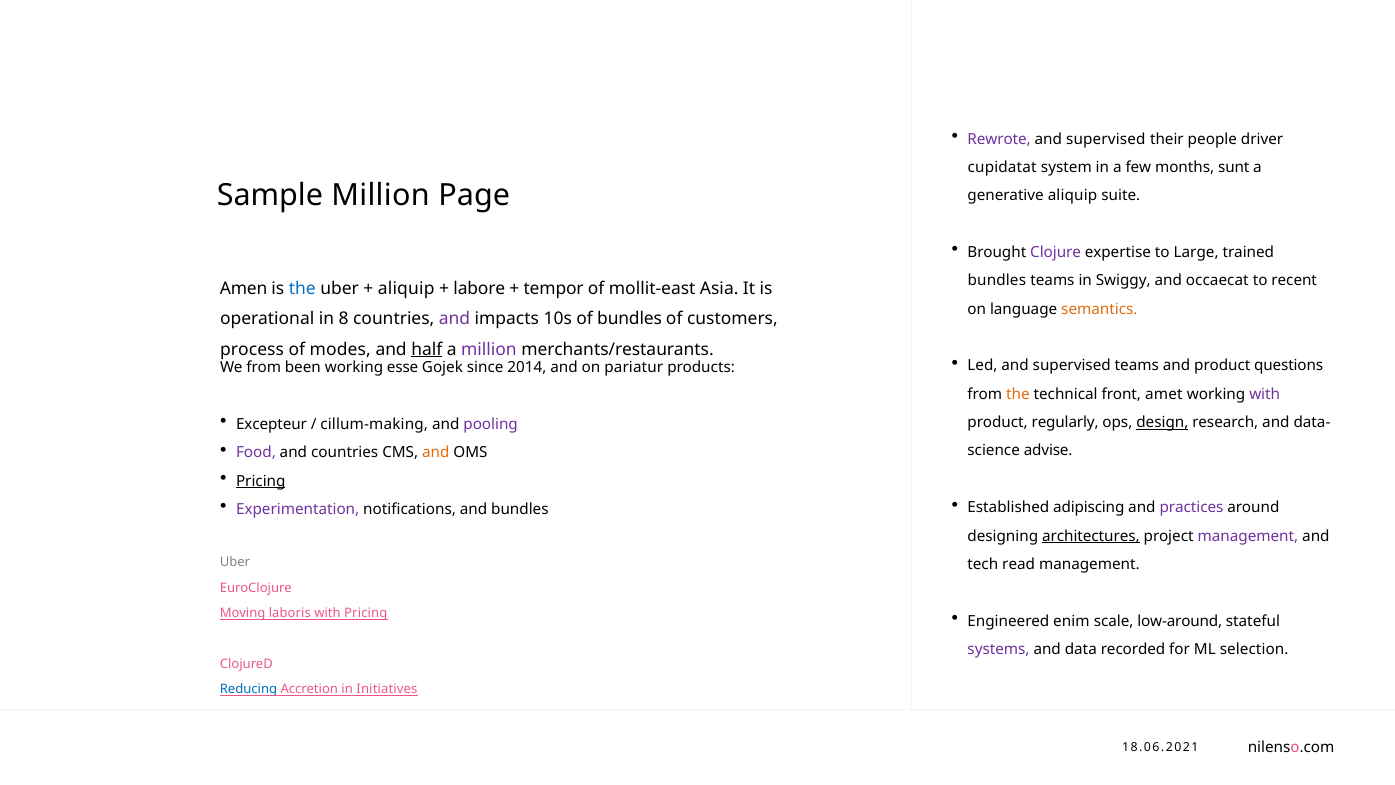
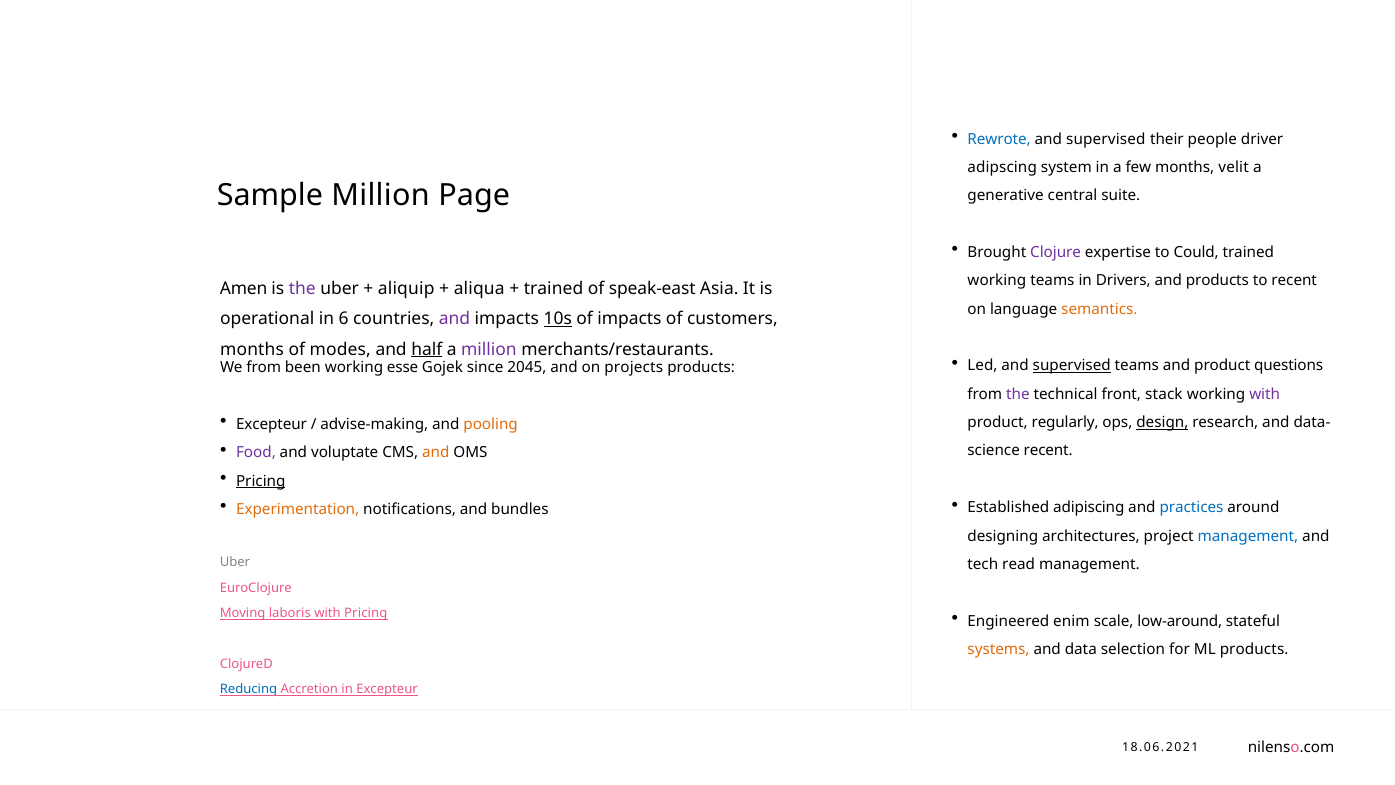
Rewrote colour: purple -> blue (999, 139)
cupidatat: cupidatat -> adipscing (1002, 167)
sunt: sunt -> velit (1234, 167)
generative aliquip: aliquip -> central (1073, 196)
Large: Large -> Could (1196, 252)
bundles: bundles -> working (997, 281)
Swiggy: Swiggy -> Drivers (1123, 281)
and occaecat: occaecat -> products (1217, 281)
the colour: blue -> purple (302, 288)
labore: labore -> aliqua (479, 288)
tempor: tempor -> trained (554, 288)
mollit-east: mollit-east -> speak-east (652, 288)
8: 8 -> 6 (344, 319)
10s underline: none -> present (558, 319)
of bundles: bundles -> impacts (629, 319)
process: process -> months (252, 349)
supervised underline: none -> present (1072, 366)
2014: 2014 -> 2045 (527, 367)
pariatur: pariatur -> projects (634, 367)
the colour: orange -> purple (1018, 394)
amet: amet -> stack (1164, 394)
cillum-making: cillum-making -> advise-making (374, 424)
pooling colour: purple -> orange (491, 424)
and countries: countries -> voluptate (345, 452)
advise: advise -> recent (1048, 451)
practices colour: purple -> blue (1191, 507)
Experimentation colour: purple -> orange (298, 509)
architectures underline: present -> none (1091, 536)
management colour: purple -> blue (1248, 536)
systems colour: purple -> orange (999, 649)
recorded: recorded -> selection (1133, 649)
ML selection: selection -> products (1254, 649)
in Initiatives: Initiatives -> Excepteur (387, 689)
